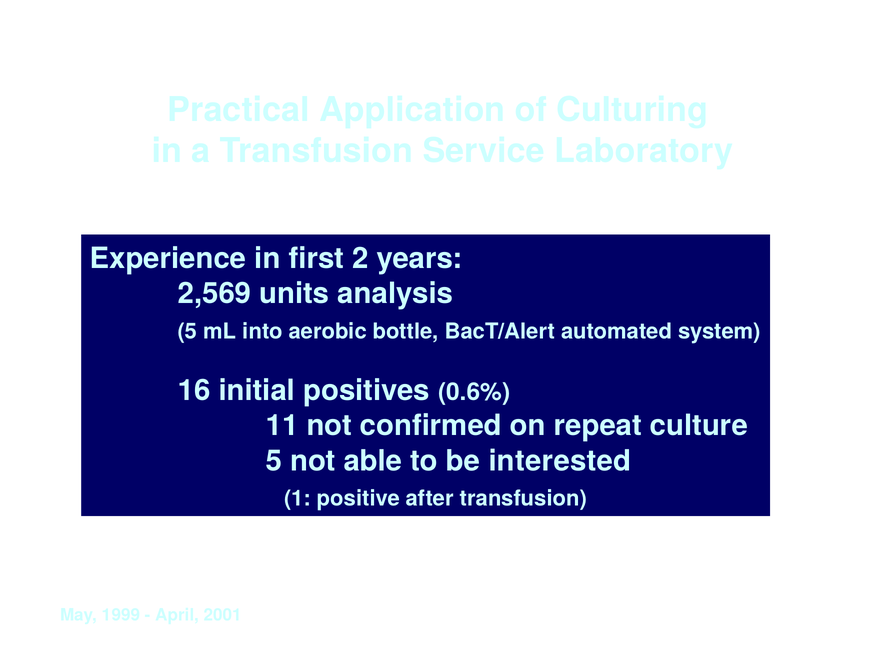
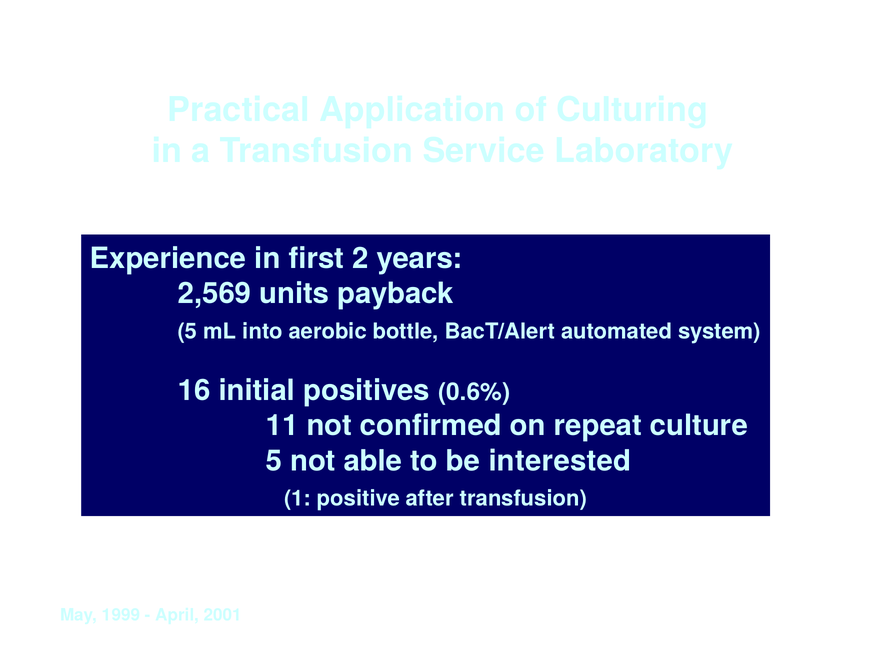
analysis: analysis -> payback (395, 294)
